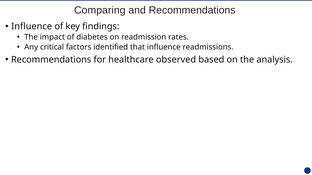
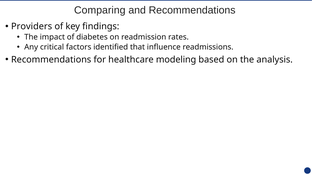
Influence: Influence -> Providers (32, 27)
observed: observed -> modeling (176, 60)
